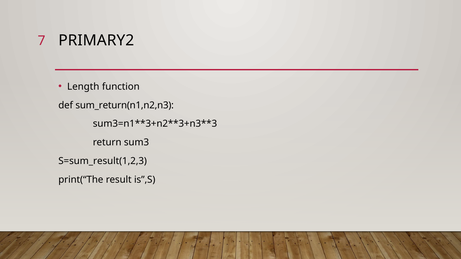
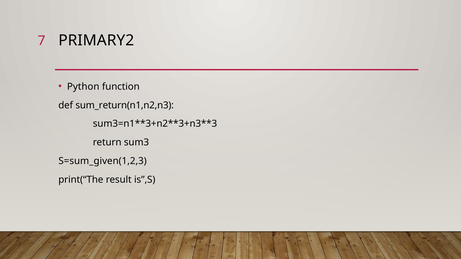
Length: Length -> Python (83, 87)
S=sum_result(1,2,3: S=sum_result(1,2,3 -> S=sum_given(1,2,3 (103, 161)
